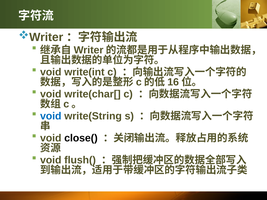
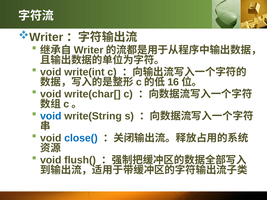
close( colour: black -> blue (81, 138)
